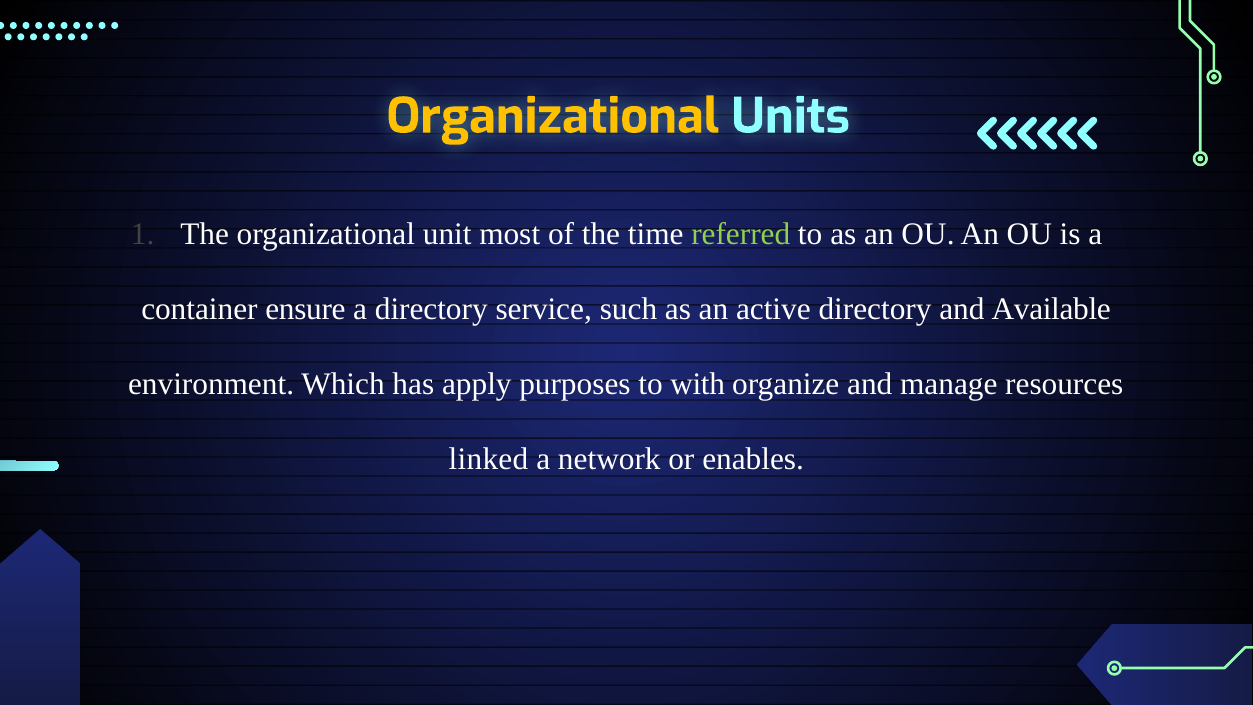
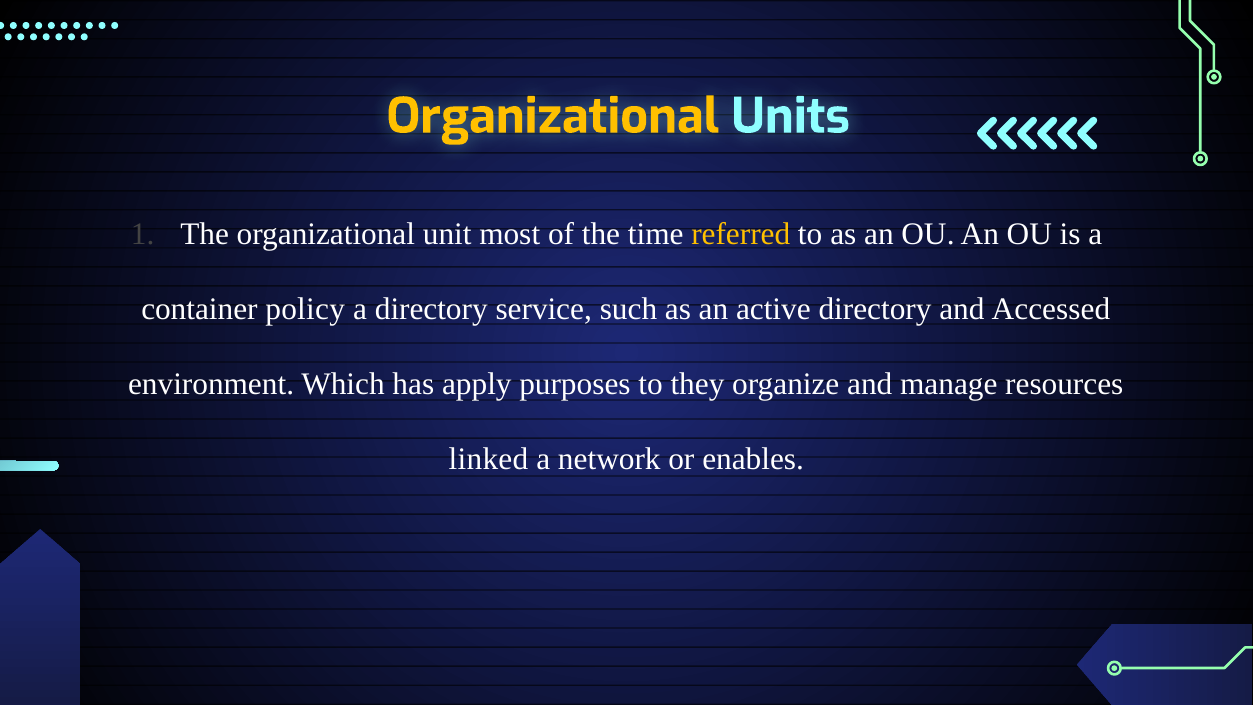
referred colour: light green -> yellow (741, 234)
ensure: ensure -> policy (305, 309)
Available: Available -> Accessed (1051, 309)
with: with -> they (697, 384)
